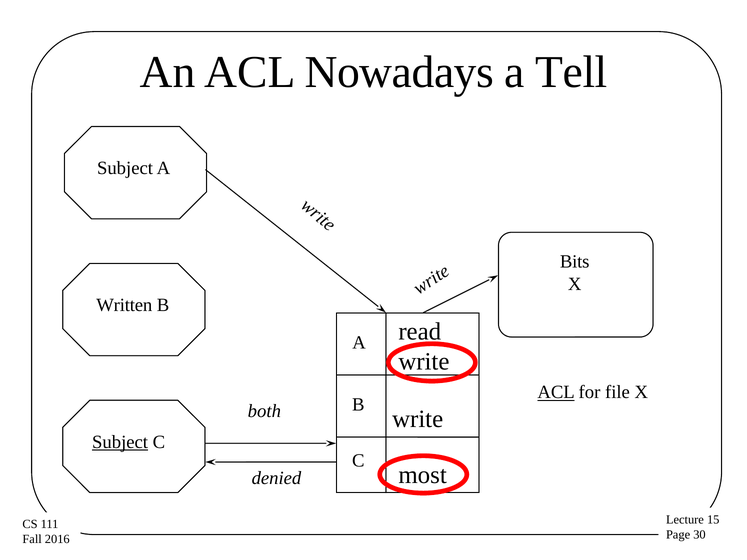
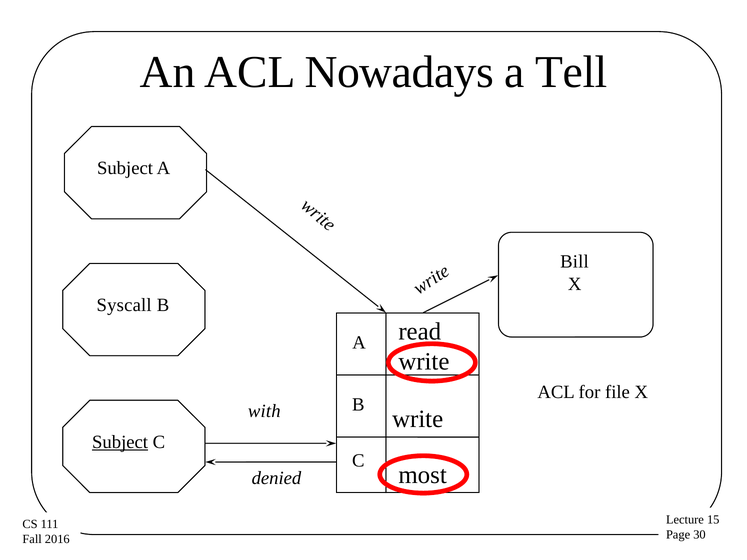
Bits: Bits -> Bill (574, 262)
Written: Written -> Syscall (124, 305)
ACL underline: present -> none (556, 392)
both: both -> with (264, 411)
